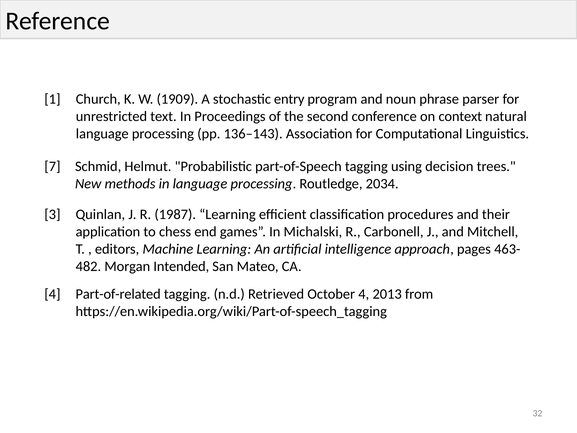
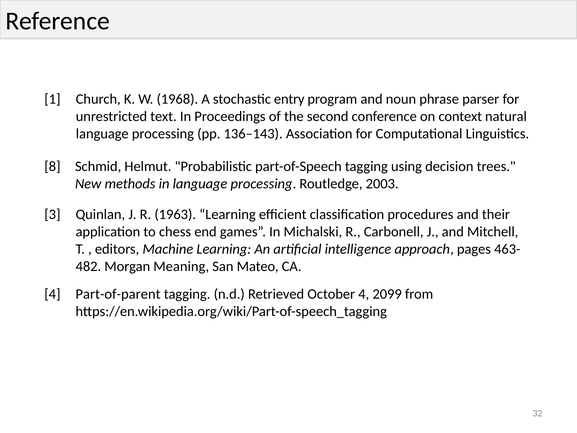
1909: 1909 -> 1968 (177, 99)
7: 7 -> 8 (52, 166)
2034: 2034 -> 2003 (382, 184)
1987: 1987 -> 1963 (175, 214)
Intended: Intended -> Meaning (181, 266)
Part-of-related: Part-of-related -> Part-of-parent (118, 294)
2013: 2013 -> 2099 (387, 294)
